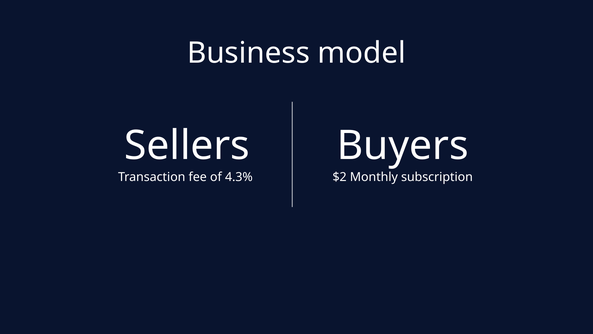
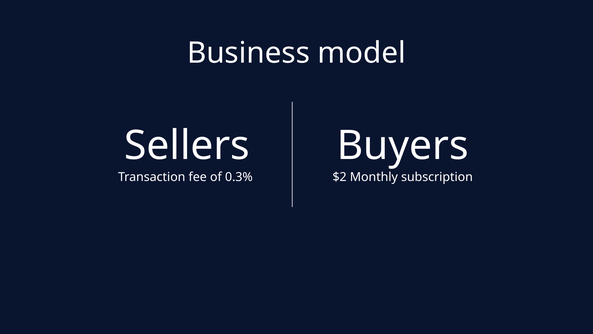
4.3%: 4.3% -> 0.3% (239, 177)
